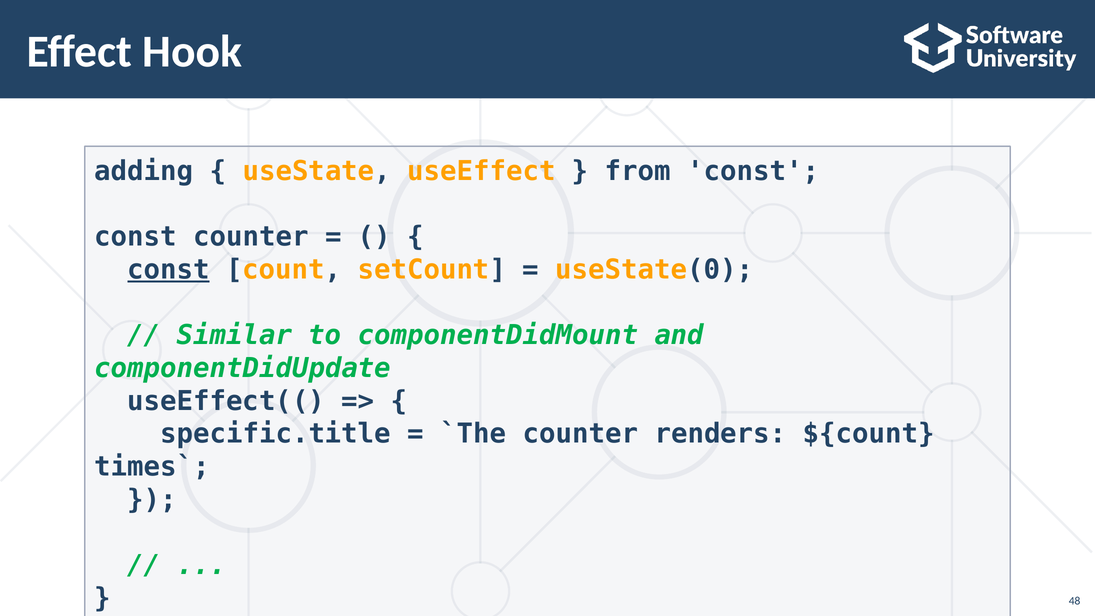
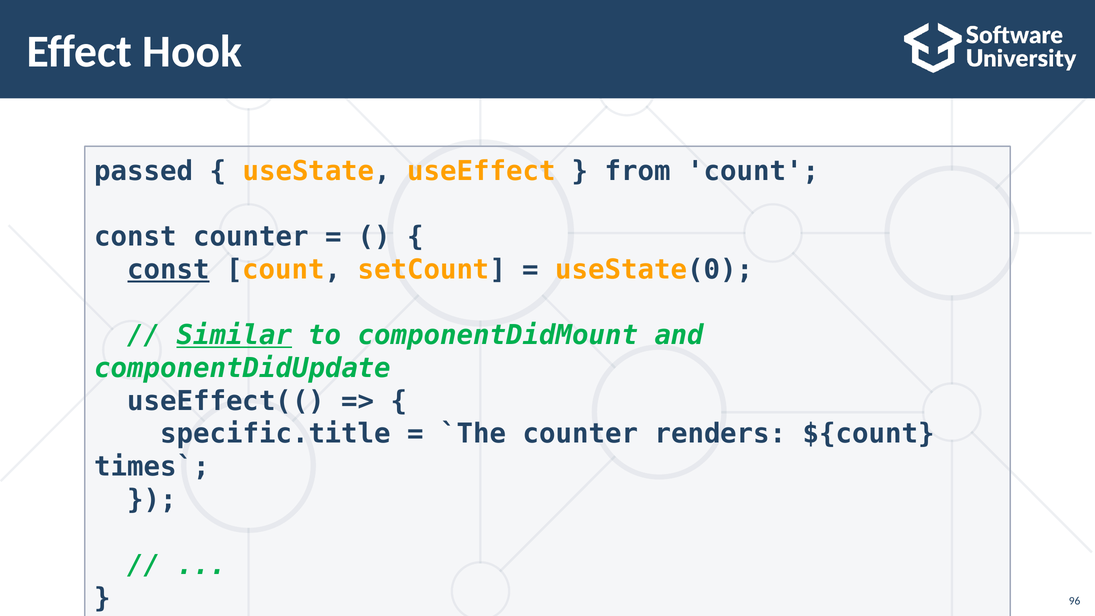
adding: adding -> passed (144, 171)
from const: const -> count (753, 171)
Similar underline: none -> present (234, 335)
48: 48 -> 96 (1075, 601)
